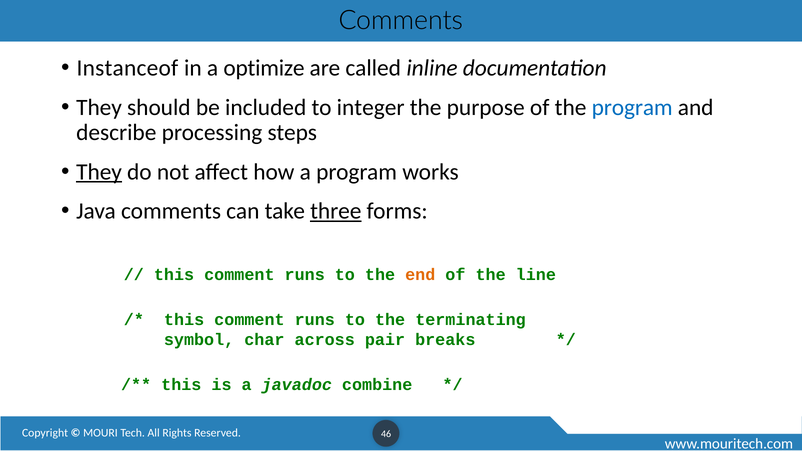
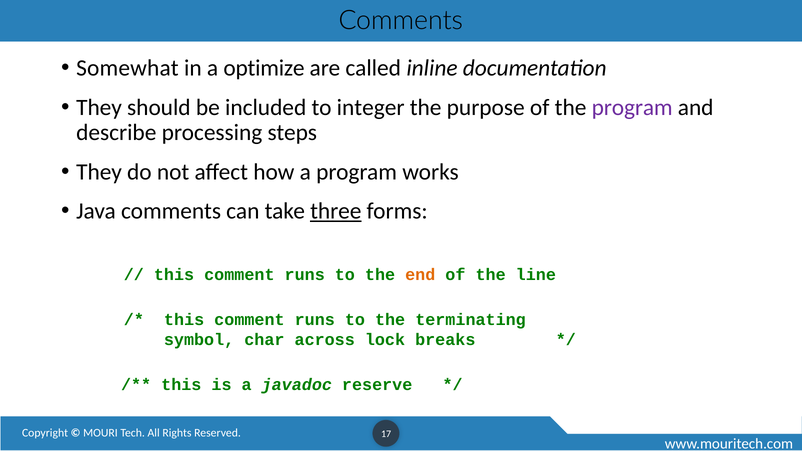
Instanceof: Instanceof -> Somewhat (127, 68)
program colour: blue -> purple (632, 107)
They underline: present -> none (99, 172)
pair: pair -> lock (385, 340)
combine: combine -> reserve (377, 385)
46: 46 -> 17 (386, 434)
